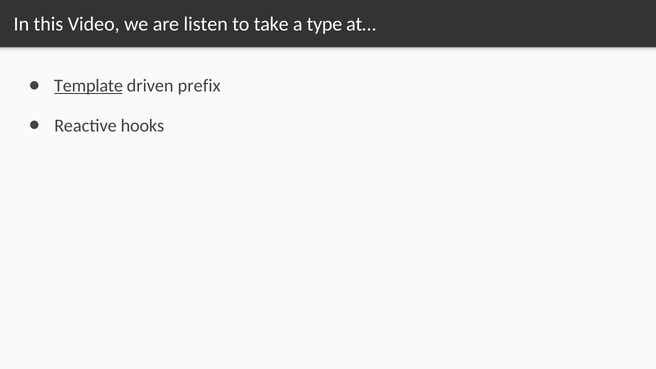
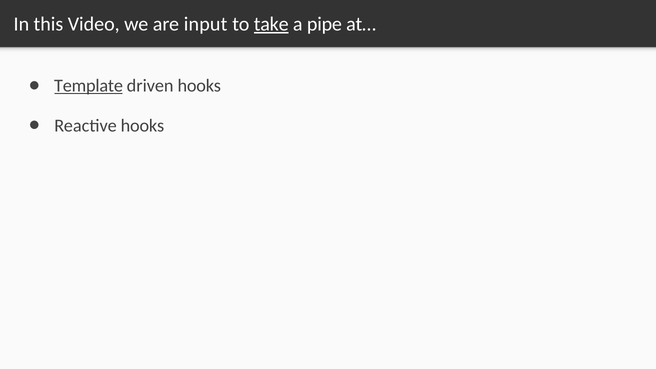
listen: listen -> input (206, 24)
take underline: none -> present (271, 24)
type: type -> pipe (324, 24)
driven prefix: prefix -> hooks (199, 86)
